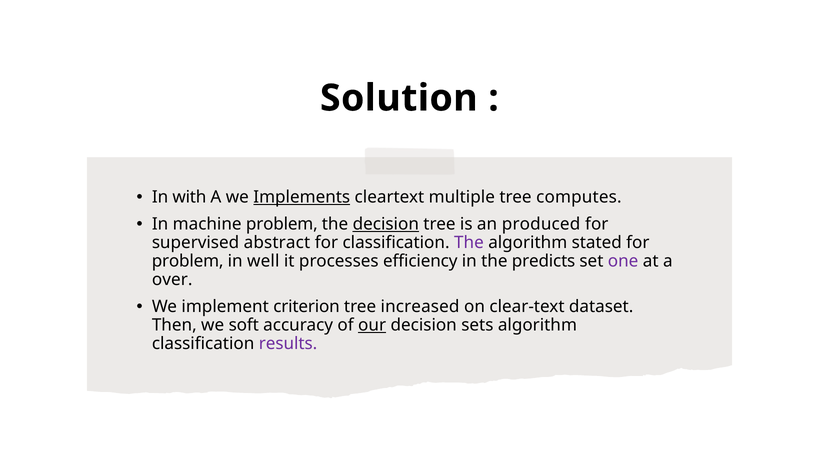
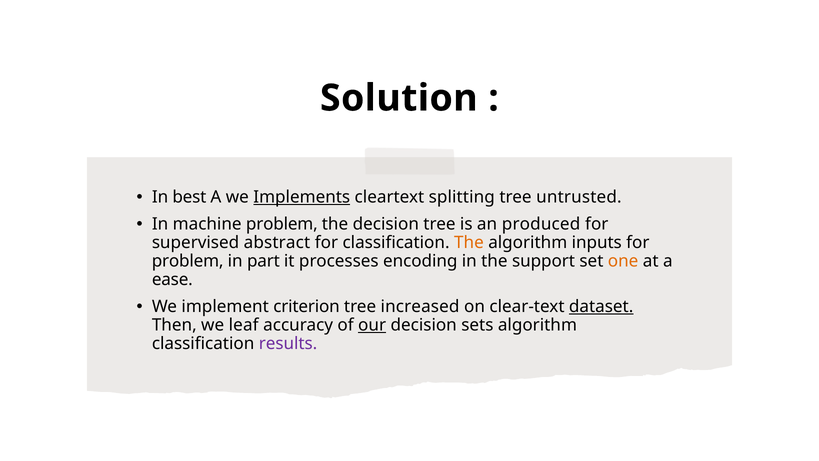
with: with -> best (189, 197)
multiple: multiple -> splitting (462, 197)
computes: computes -> untrusted (579, 197)
decision underline: present -> none (386, 224)
The colour: purple -> orange (469, 243)
stated: stated -> inputs (597, 243)
well: well -> part (263, 261)
efficiency: efficiency -> encoding (420, 261)
predicts: predicts -> support (544, 261)
one colour: purple -> orange (623, 261)
over: over -> ease (172, 279)
dataset underline: none -> present (601, 306)
soft: soft -> leaf (244, 325)
